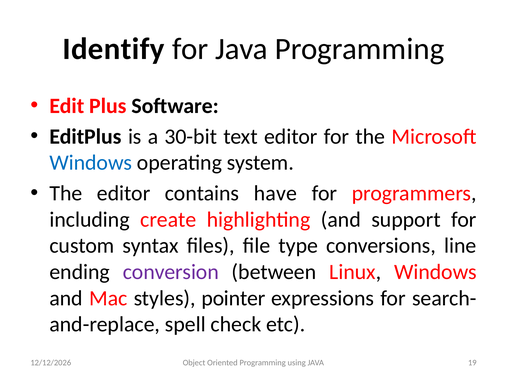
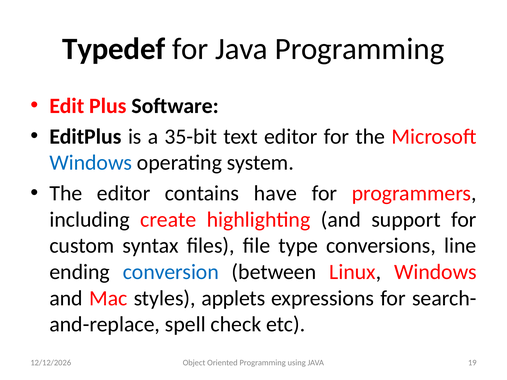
Identify: Identify -> Typedef (114, 49)
30-bit: 30-bit -> 35-bit (191, 137)
conversion colour: purple -> blue (171, 272)
pointer: pointer -> applets (233, 298)
